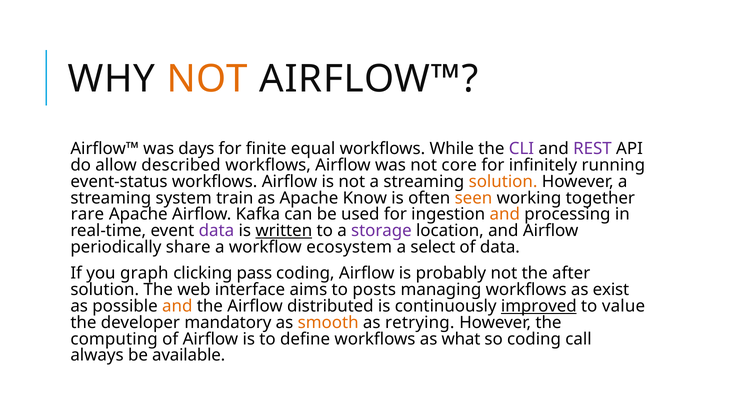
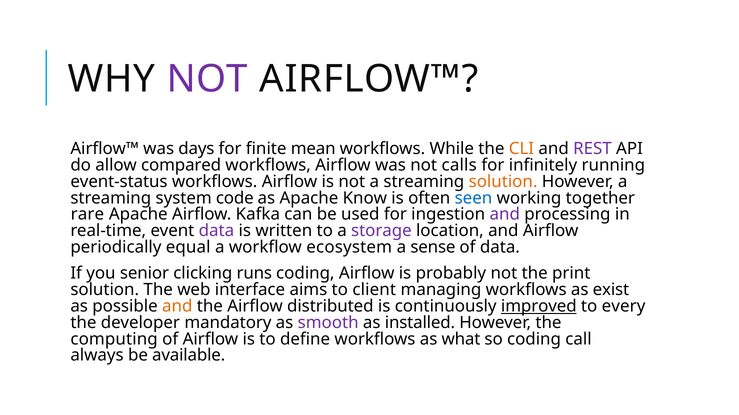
NOT colour: orange -> purple (207, 79)
equal: equal -> mean (313, 149)
CLI colour: purple -> orange (521, 149)
described: described -> compared (181, 165)
core: core -> calls (459, 165)
train: train -> code (235, 198)
seen colour: orange -> blue (473, 198)
and colour: orange -> purple (505, 215)
written underline: present -> none (284, 231)
share: share -> equal (188, 248)
select: select -> sense (433, 248)
graph: graph -> senior (145, 274)
pass: pass -> runs (254, 274)
after: after -> print (571, 274)
posts: posts -> client (374, 290)
value: value -> every (624, 307)
smooth colour: orange -> purple (328, 323)
retrying: retrying -> installed (420, 323)
